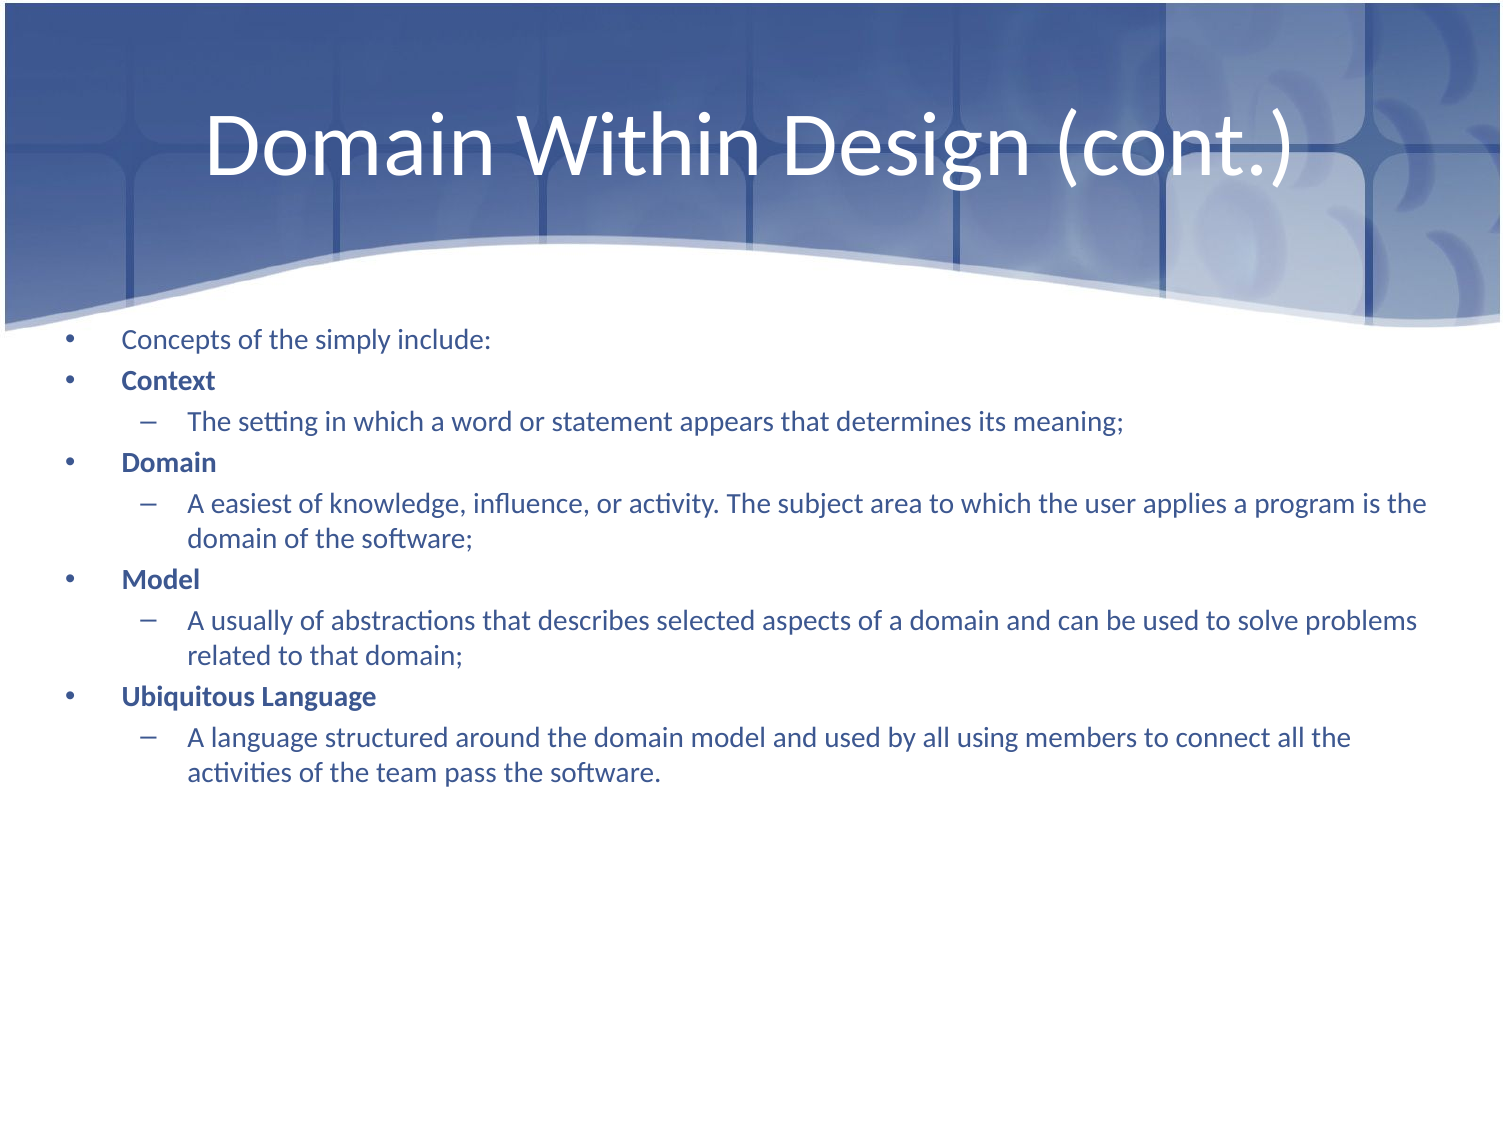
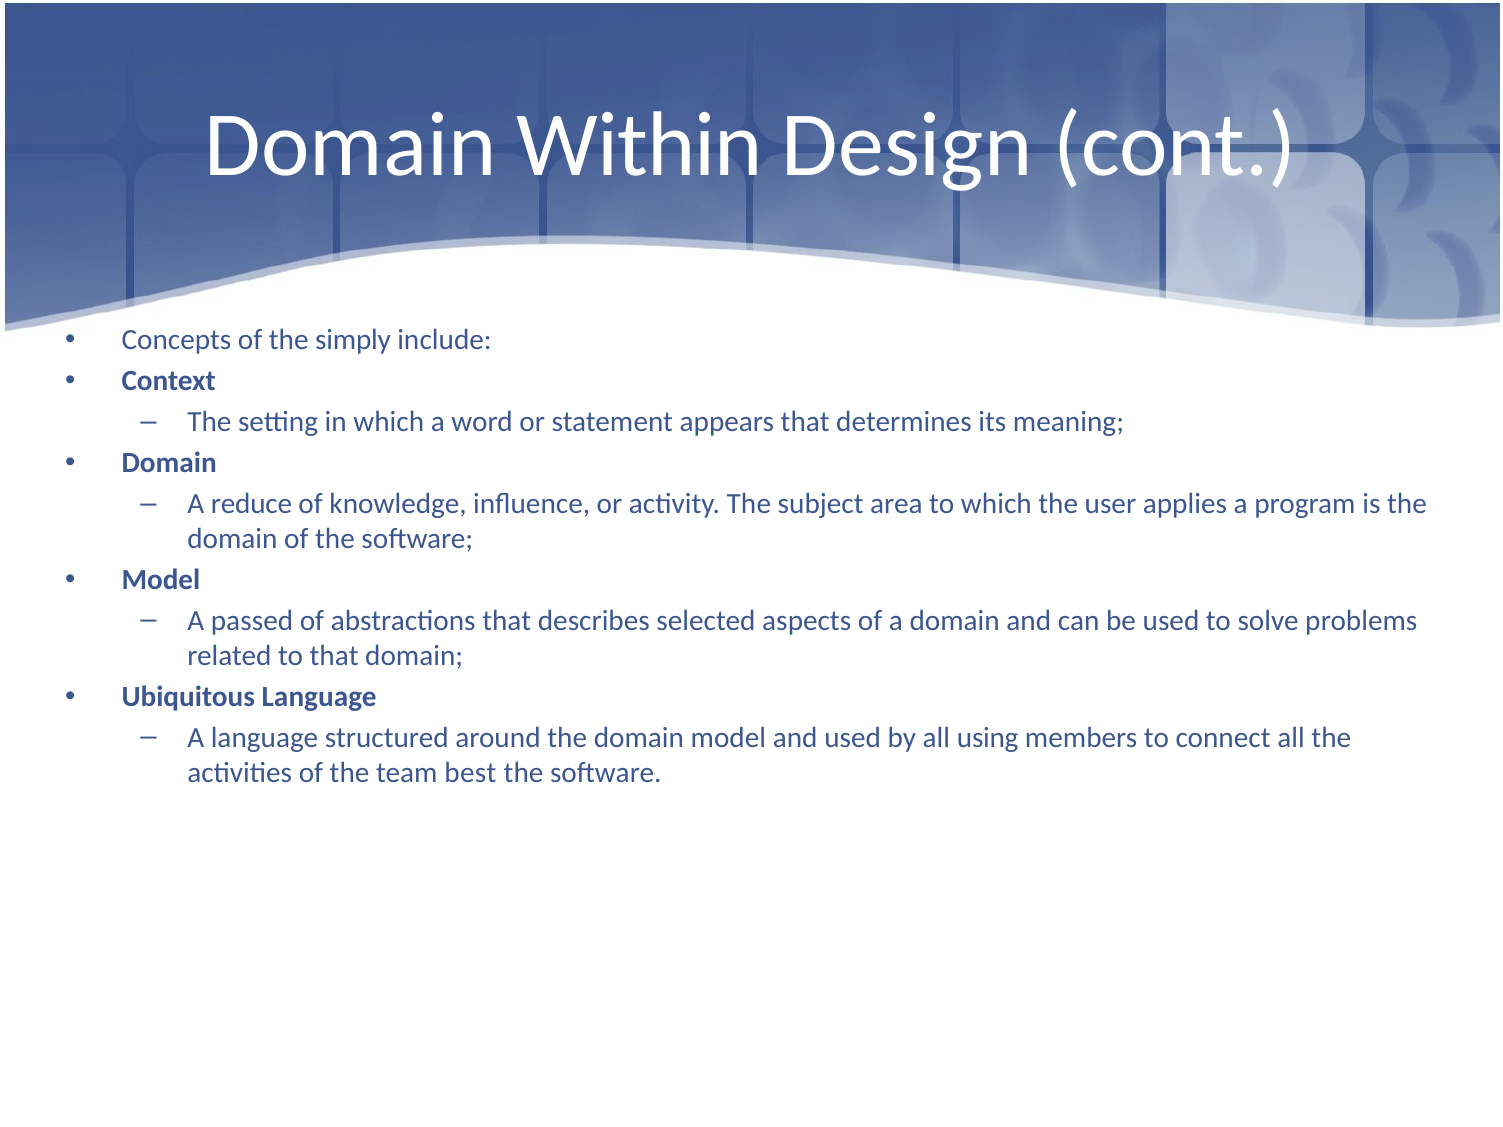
easiest: easiest -> reduce (251, 504)
usually: usually -> passed (252, 621)
pass: pass -> best (470, 773)
